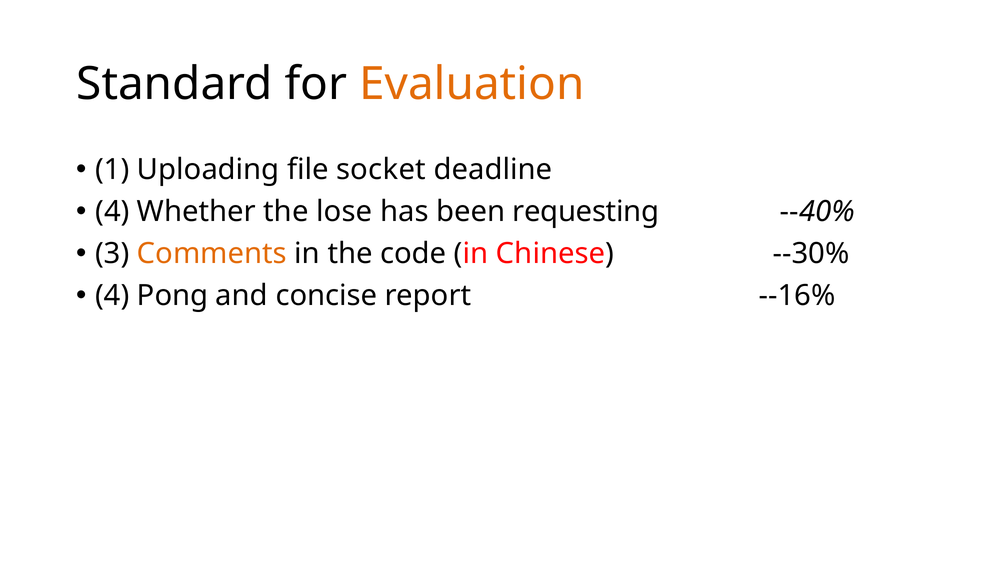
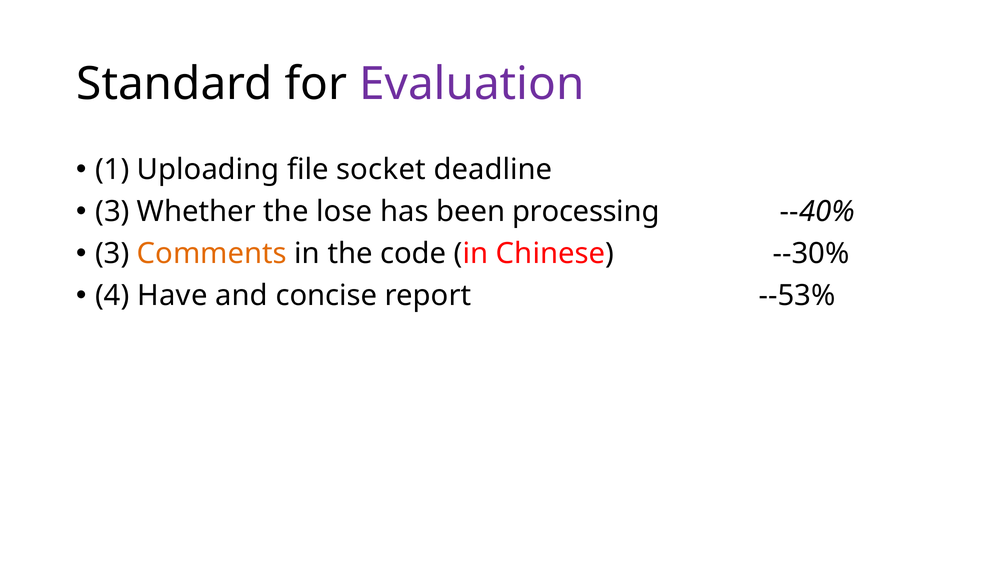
Evaluation colour: orange -> purple (472, 84)
4: 4 -> 3 (112, 212)
requesting: requesting -> processing (586, 212)
Pong: Pong -> Have (172, 296)
--16%: --16% -> --53% (797, 296)
